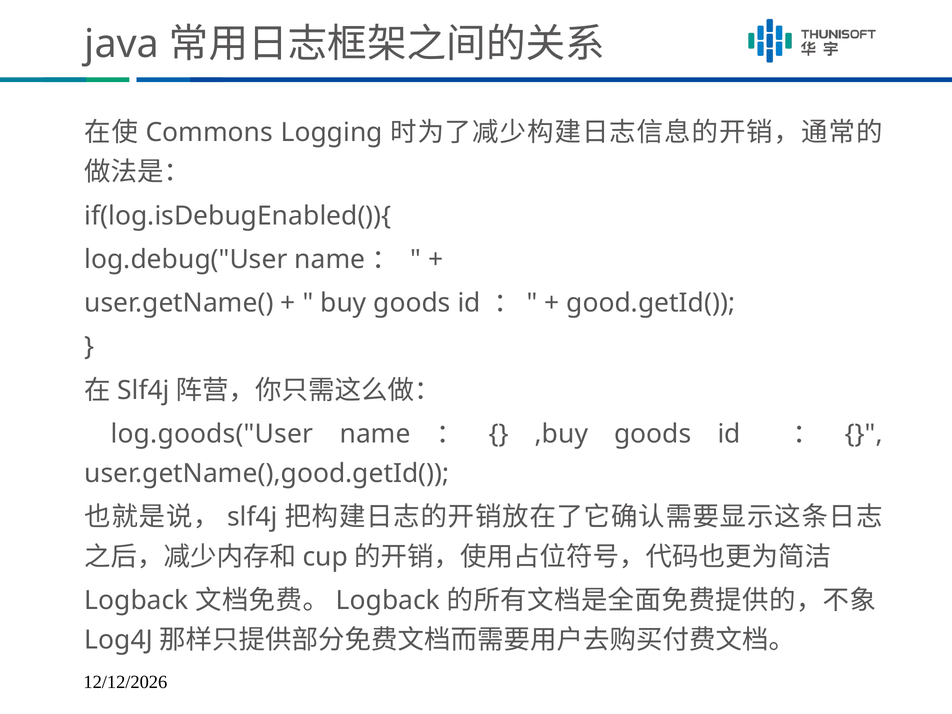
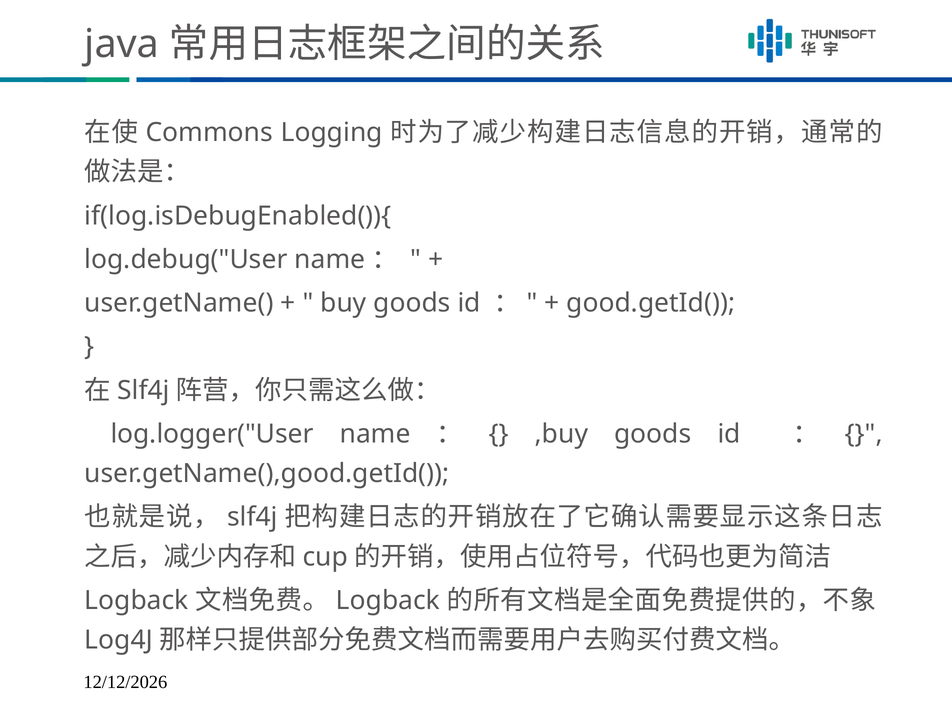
log.goods("User: log.goods("User -> log.logger("User (212, 434)
